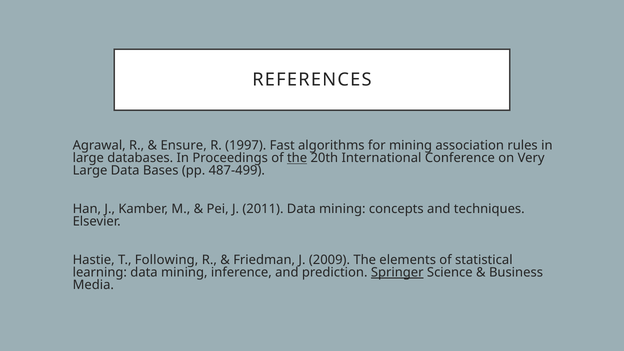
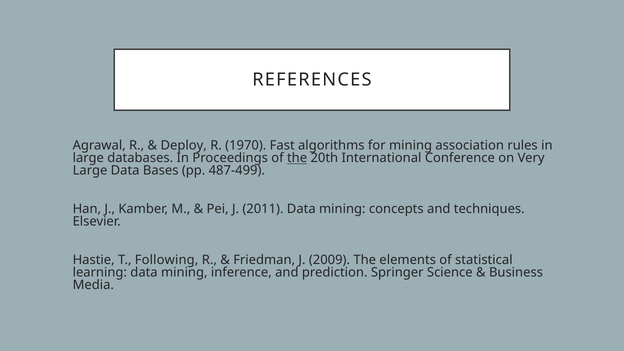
Ensure: Ensure -> Deploy (184, 146)
1997: 1997 -> 1970 (246, 146)
Springer underline: present -> none (397, 273)
